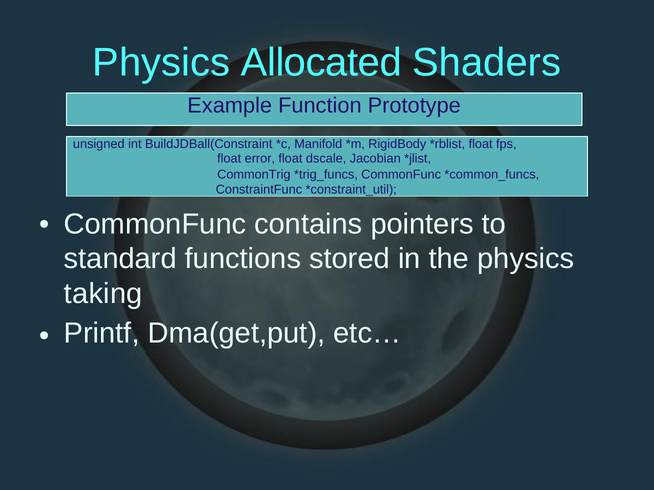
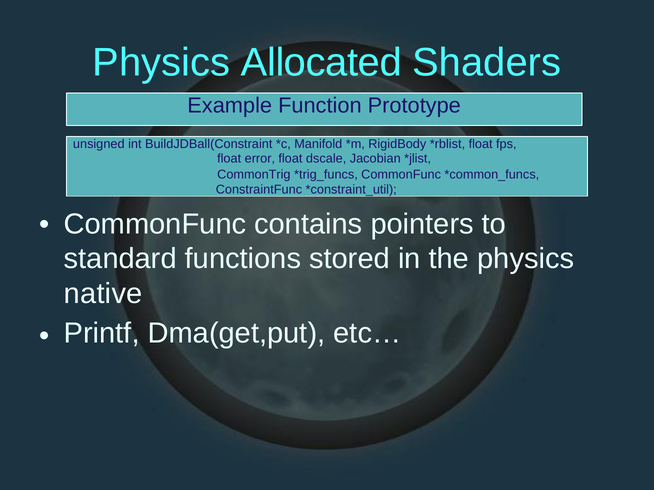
taking: taking -> native (103, 294)
